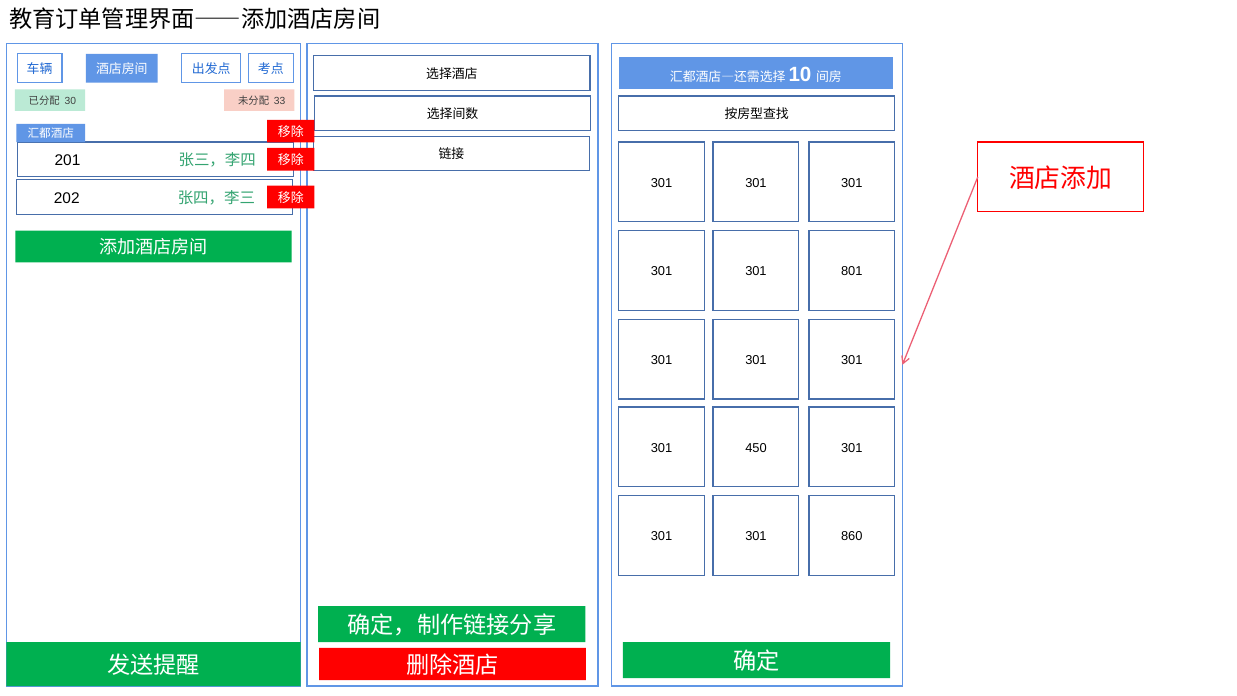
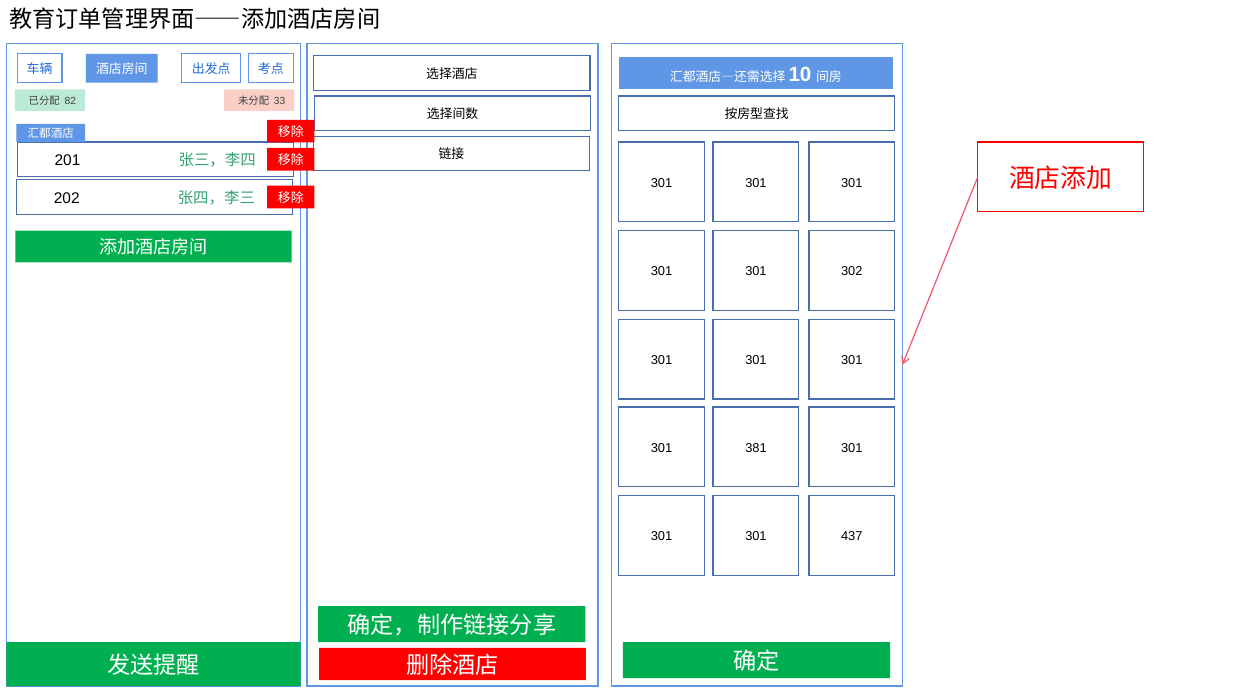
30: 30 -> 82 (70, 101)
801: 801 -> 302 (852, 271)
450: 450 -> 381 (756, 448)
860: 860 -> 437 (852, 536)
